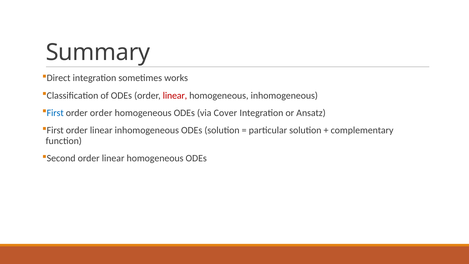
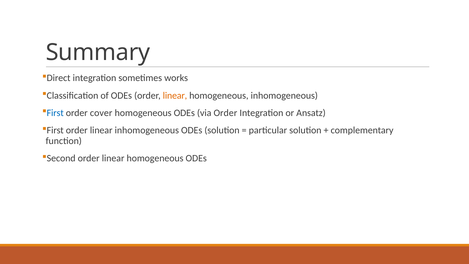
linear colour: red -> orange (175, 95)
order order: order -> cover (101, 113)
via Cover: Cover -> Order (225, 113)
